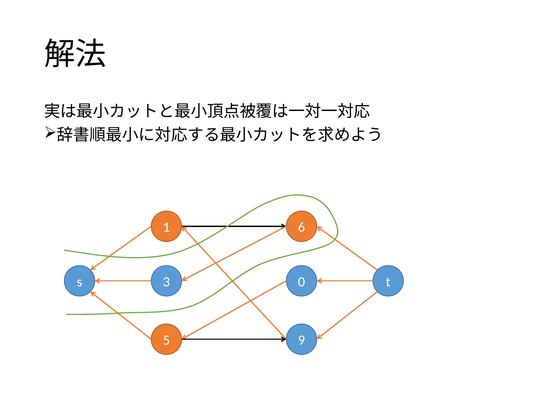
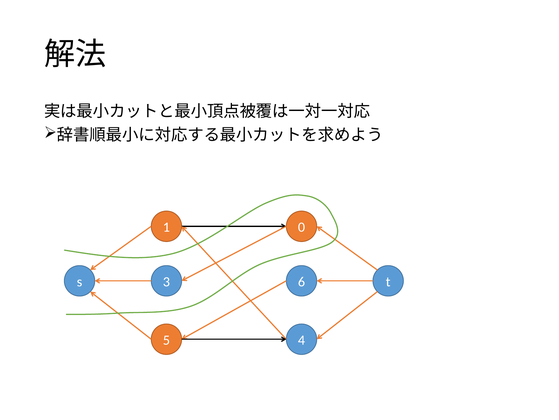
6: 6 -> 0 (301, 227)
0: 0 -> 6 (301, 281)
9: 9 -> 4 (301, 340)
